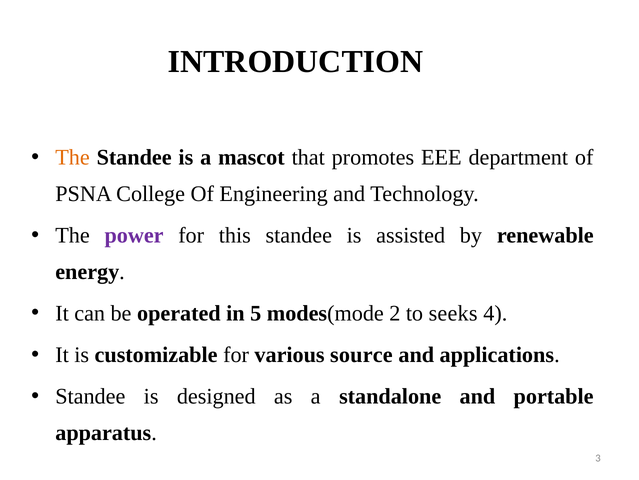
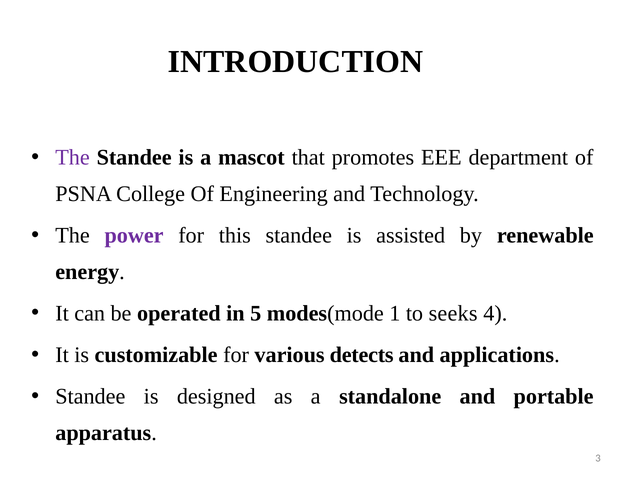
The colour: orange -> purple (73, 157)
2: 2 -> 1 (395, 313)
source: source -> detects (362, 354)
